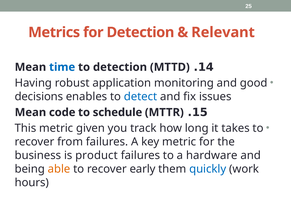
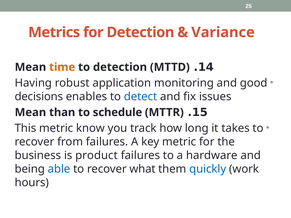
Relevant: Relevant -> Variance (223, 32)
time colour: blue -> orange (62, 67)
code: code -> than (62, 112)
given: given -> know (90, 128)
able colour: orange -> blue (59, 169)
early: early -> what (143, 169)
